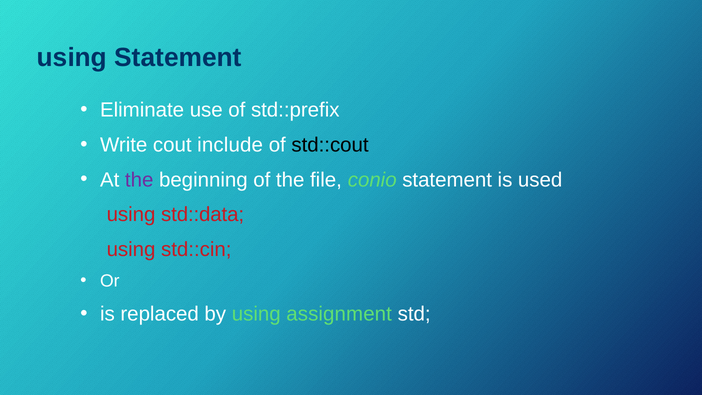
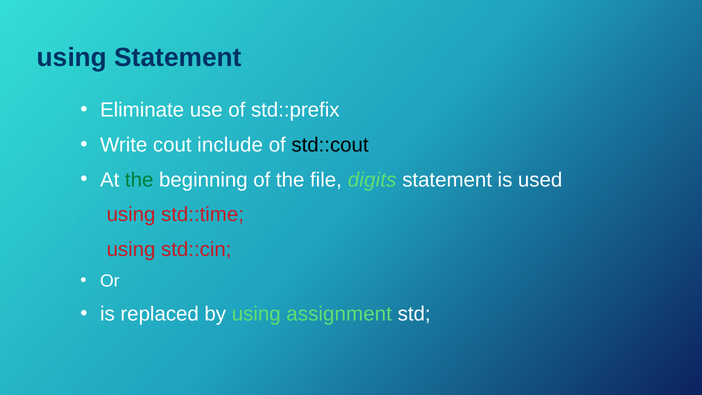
the colour: purple -> green (139, 180)
conio: conio -> digits (372, 180)
std::data: std::data -> std::time (203, 215)
